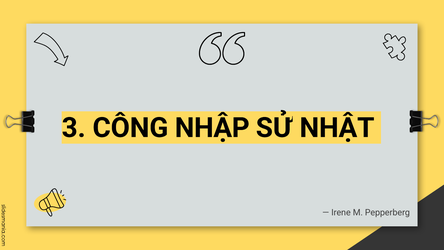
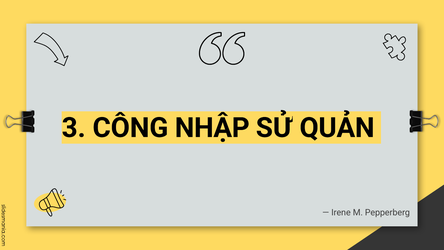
NHẬT: NHẬT -> QUẢN (337, 128)
